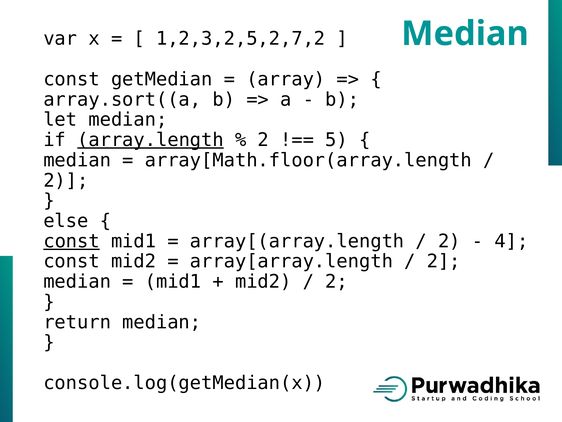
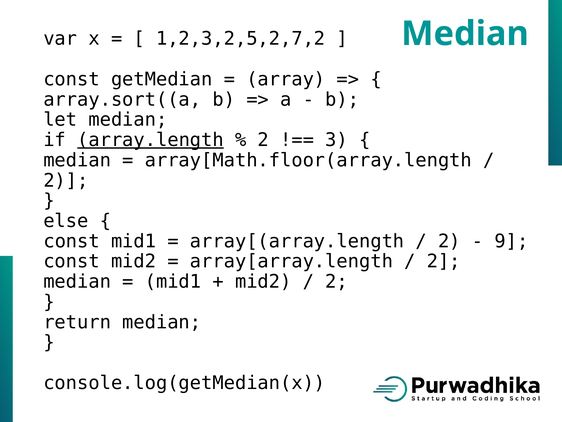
5: 5 -> 3 (337, 140)
const underline: present -> none (72, 241)
4: 4 -> 9 (511, 241)
